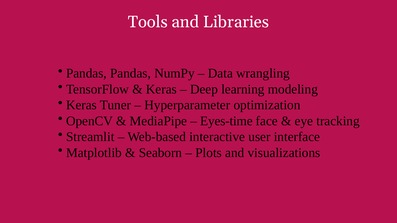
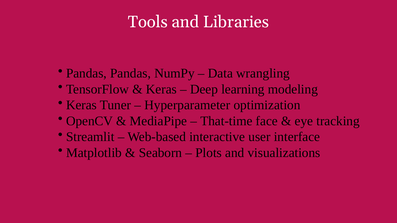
Eyes-time: Eyes-time -> That-time (226, 121)
